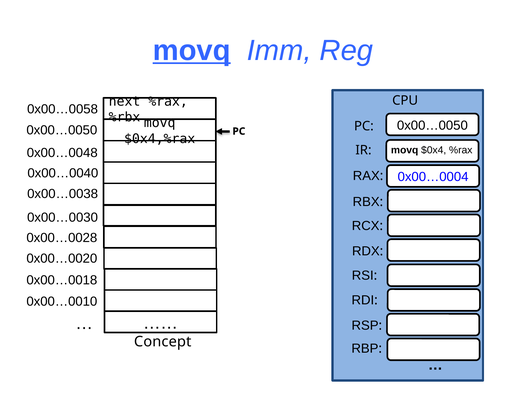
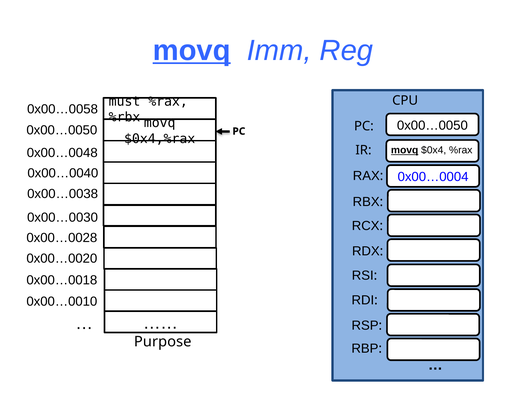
next: next -> must (125, 102)
movq underline: none -> present (405, 150)
Concept: Concept -> Purpose (163, 342)
